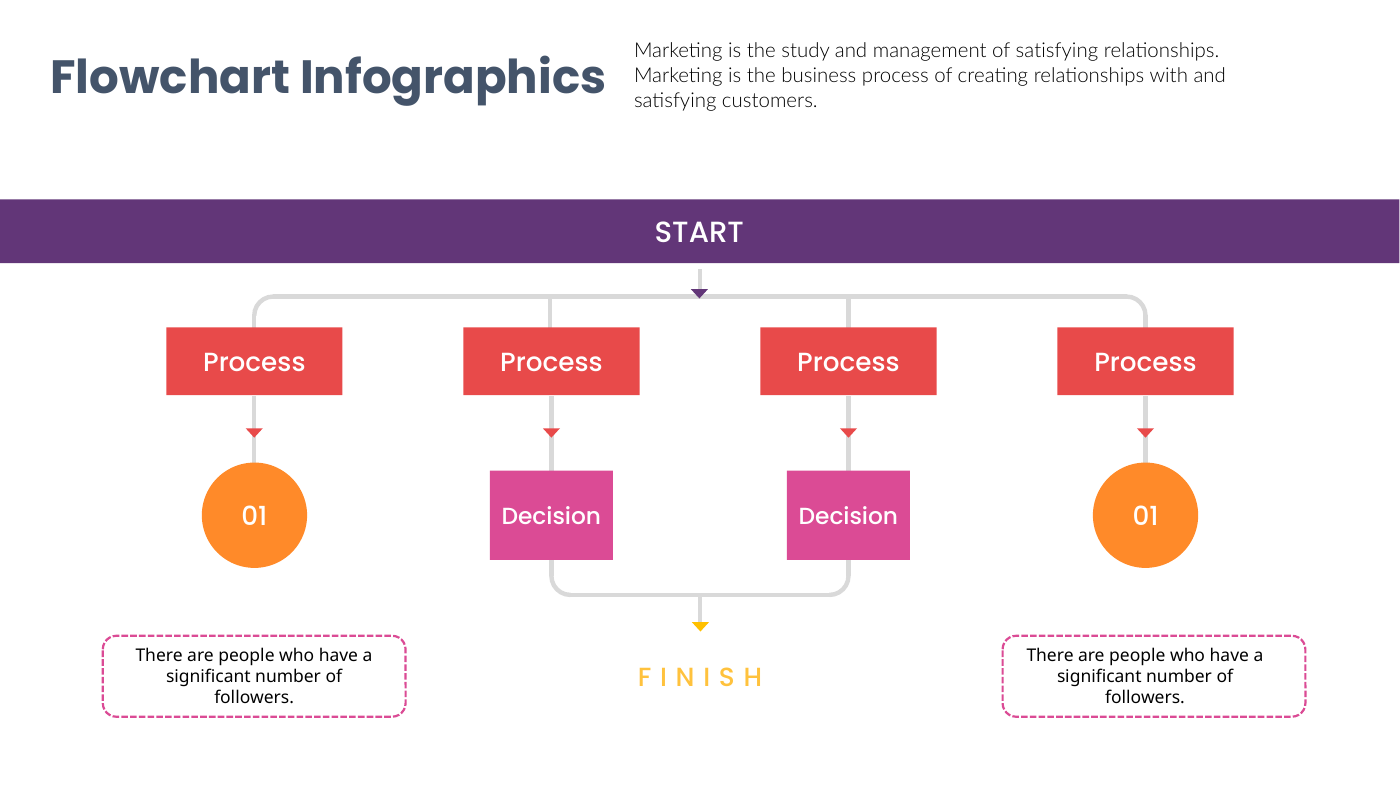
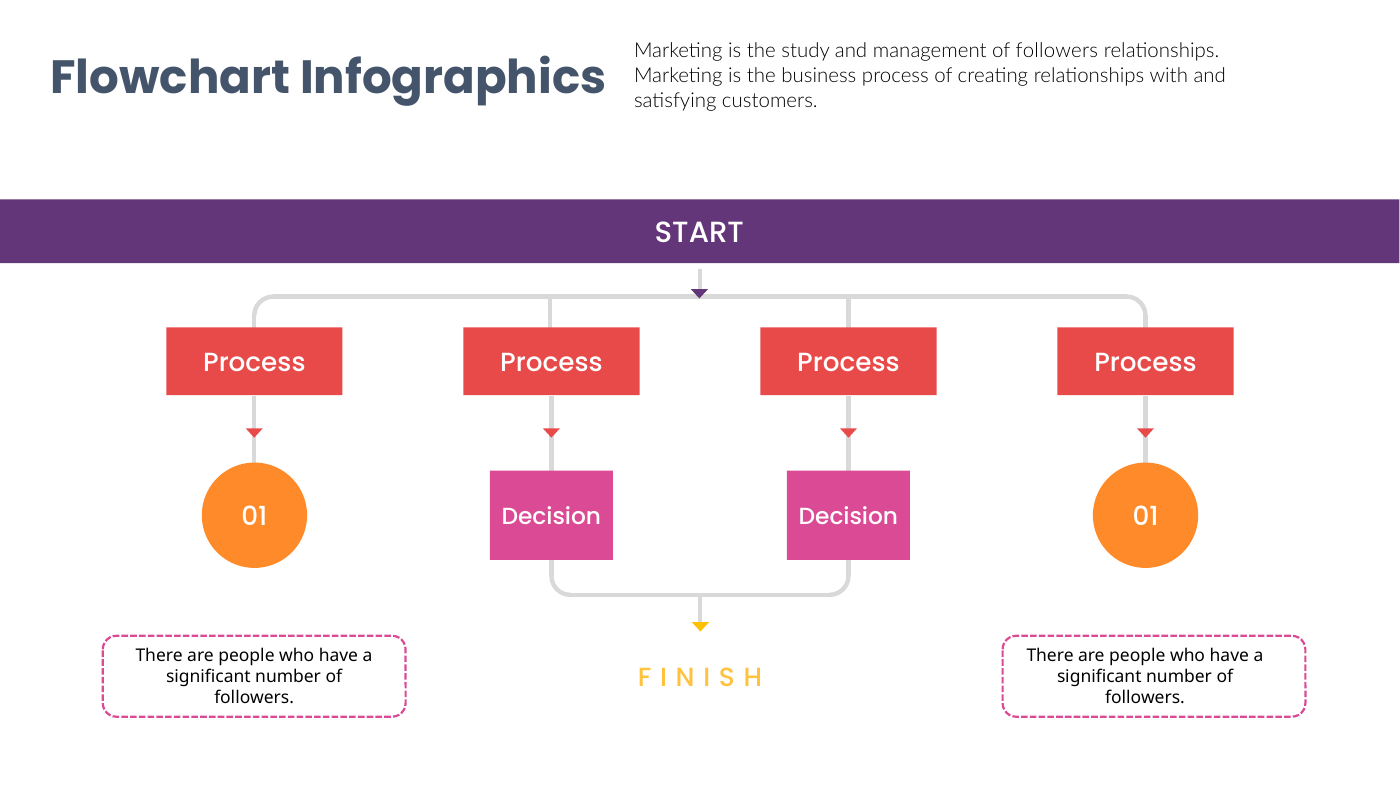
management of satisfying: satisfying -> followers (1057, 51)
